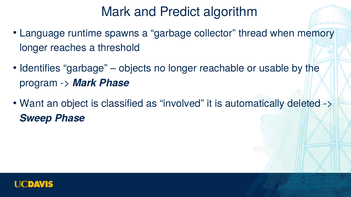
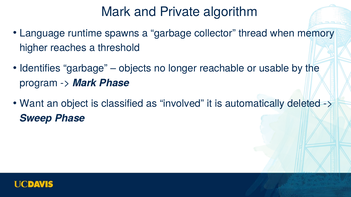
Predict: Predict -> Private (180, 12)
longer: longer -> higher (34, 48)
